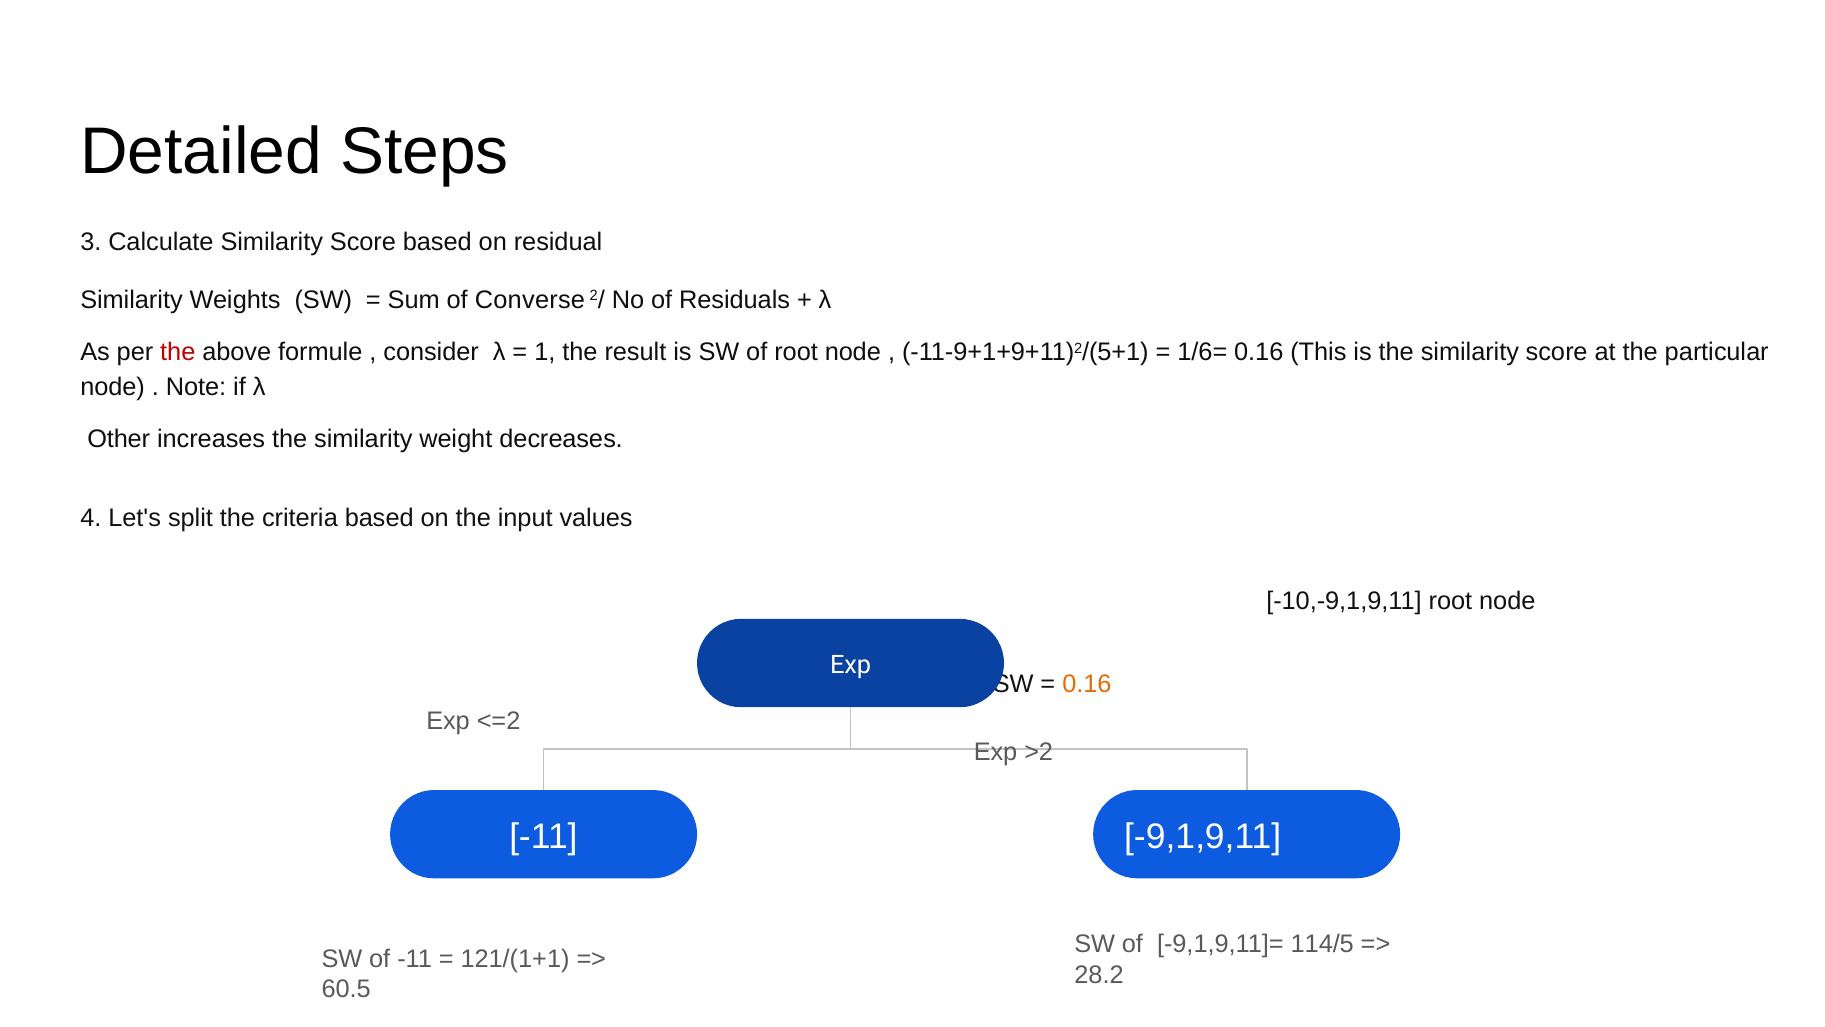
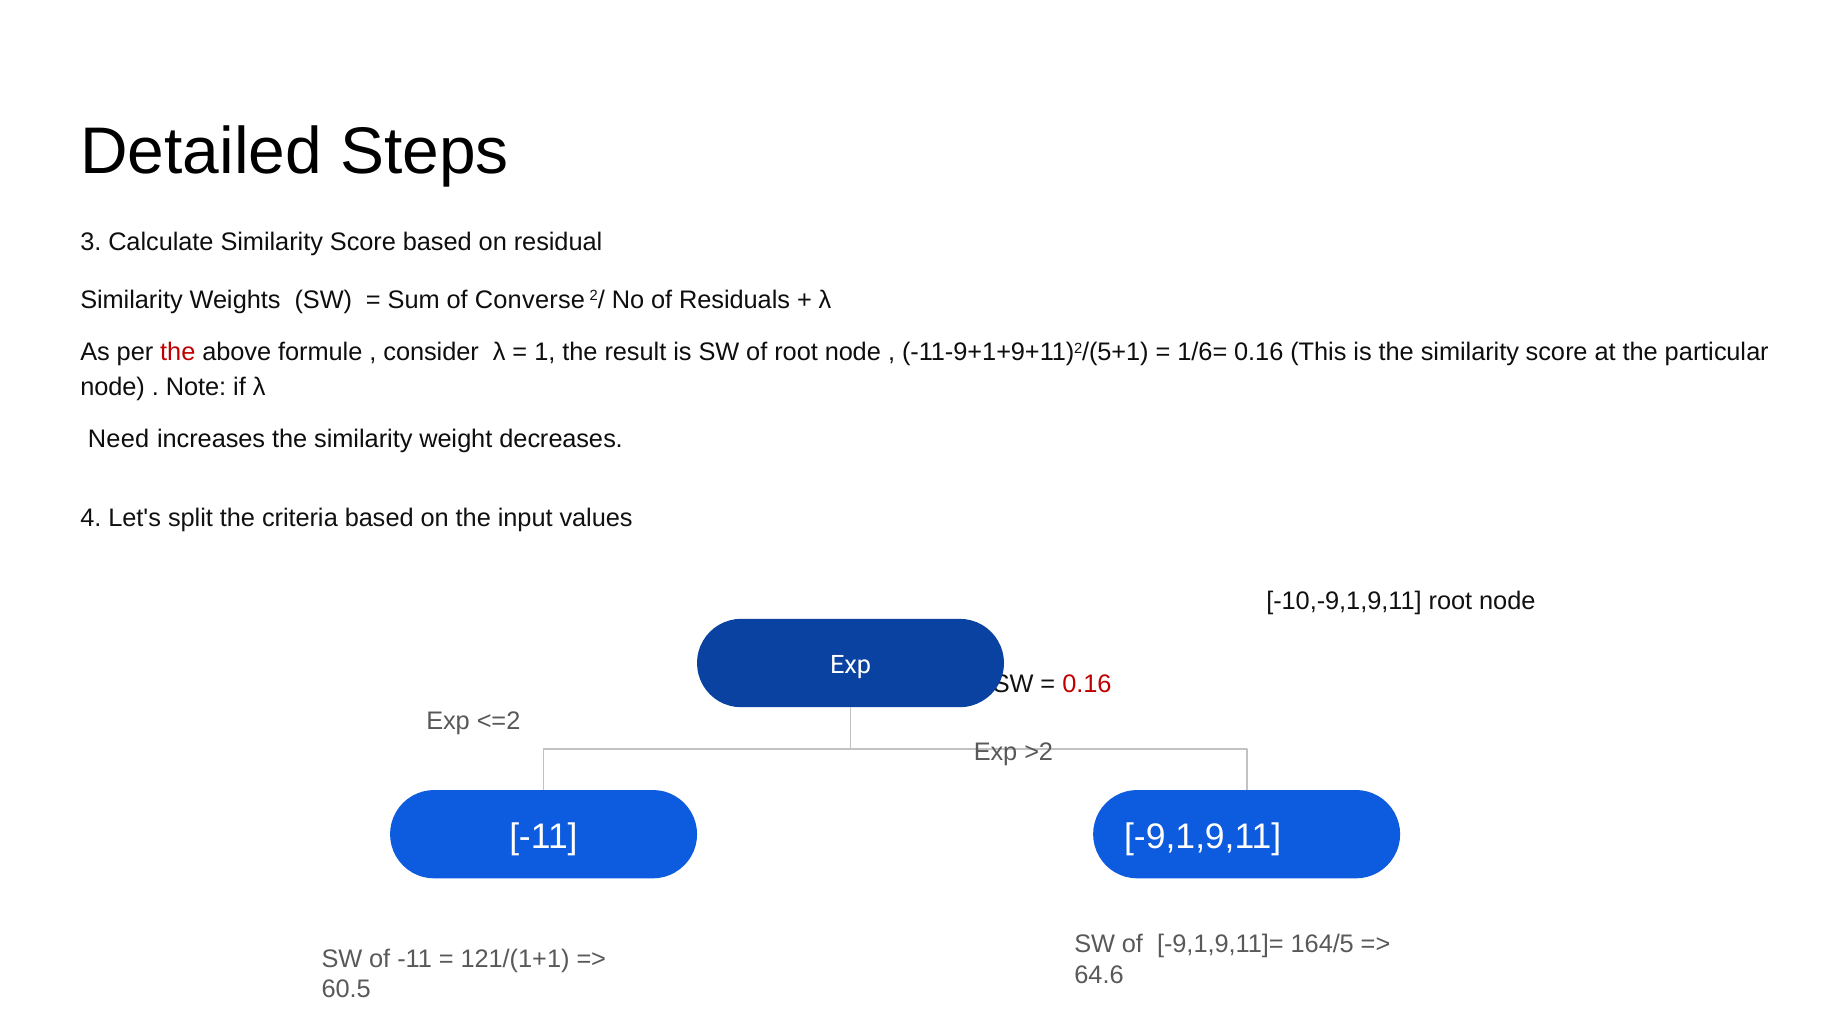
Other: Other -> Need (119, 439)
0.16 colour: orange -> red (1087, 684)
114/5: 114/5 -> 164/5 (1322, 944)
28.2: 28.2 -> 64.6 (1099, 974)
